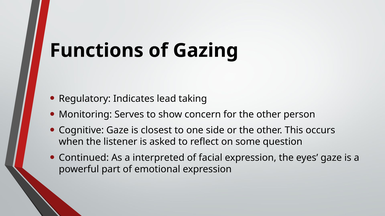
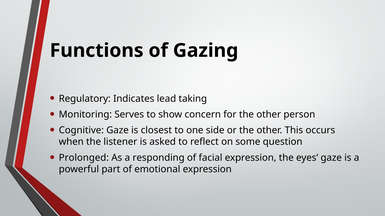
Continued: Continued -> Prolonged (84, 158)
interpreted: interpreted -> responding (159, 158)
